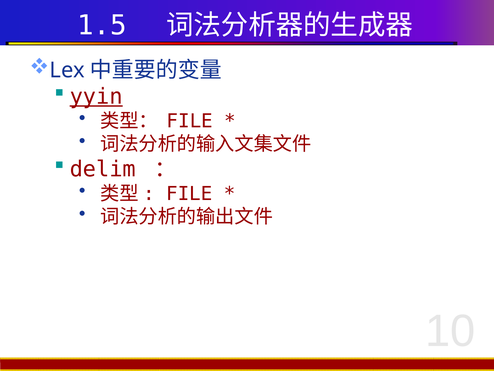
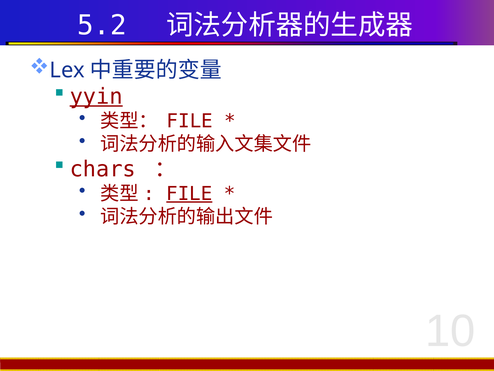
1.5: 1.5 -> 5.2 (102, 25)
delim: delim -> chars (103, 169)
FILE underline: none -> present (189, 194)
